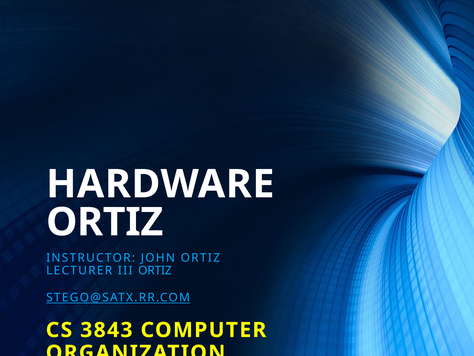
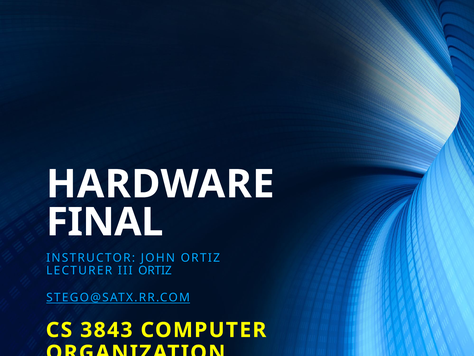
ORTIZ: ORTIZ -> FINAL (105, 222)
